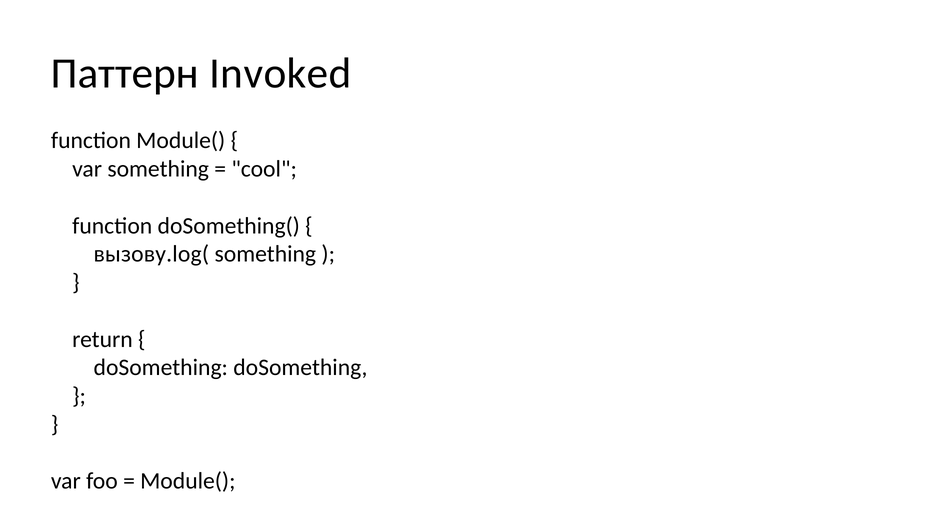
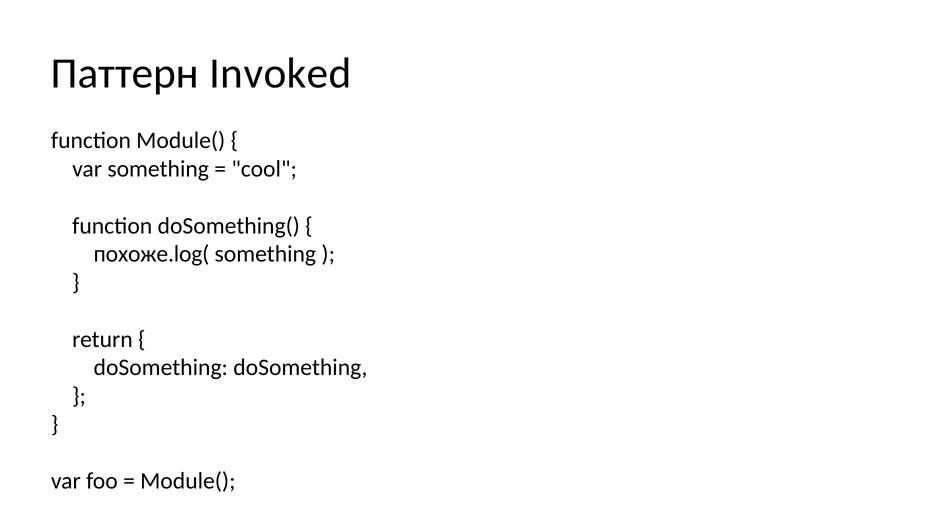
вызову.log(: вызову.log( -> похоже.log( (152, 254)
